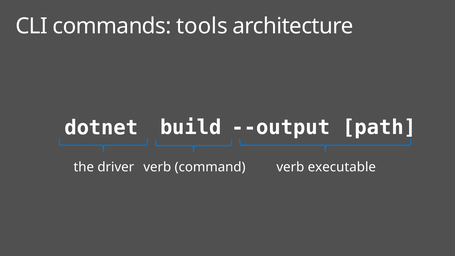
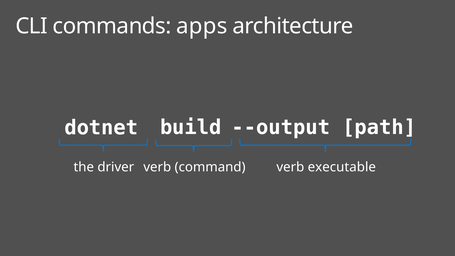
tools: tools -> apps (202, 26)
